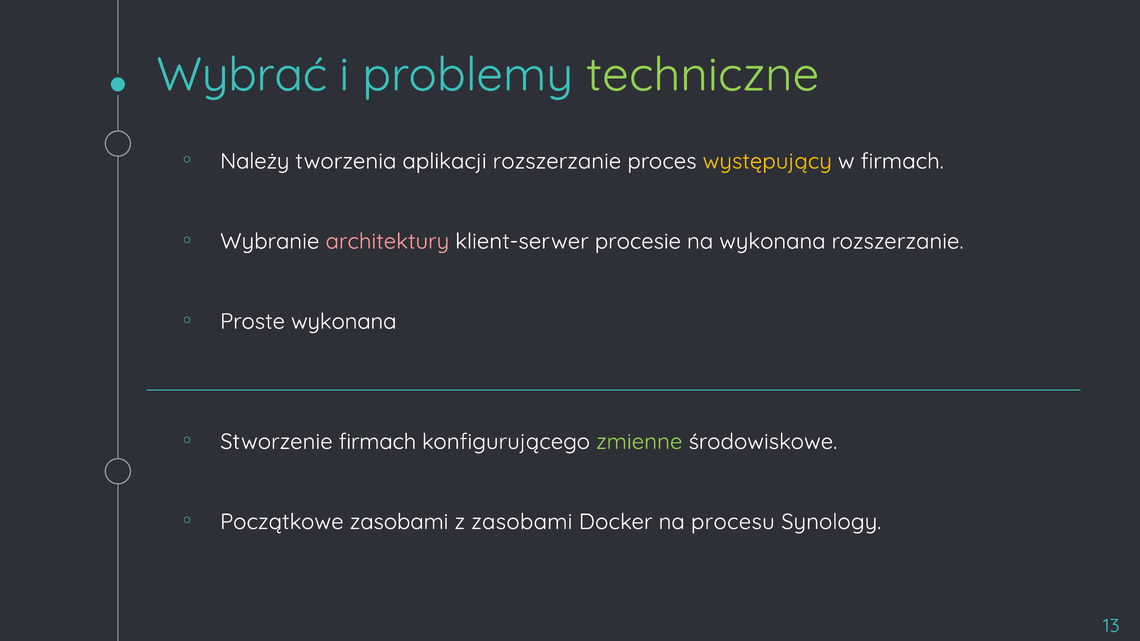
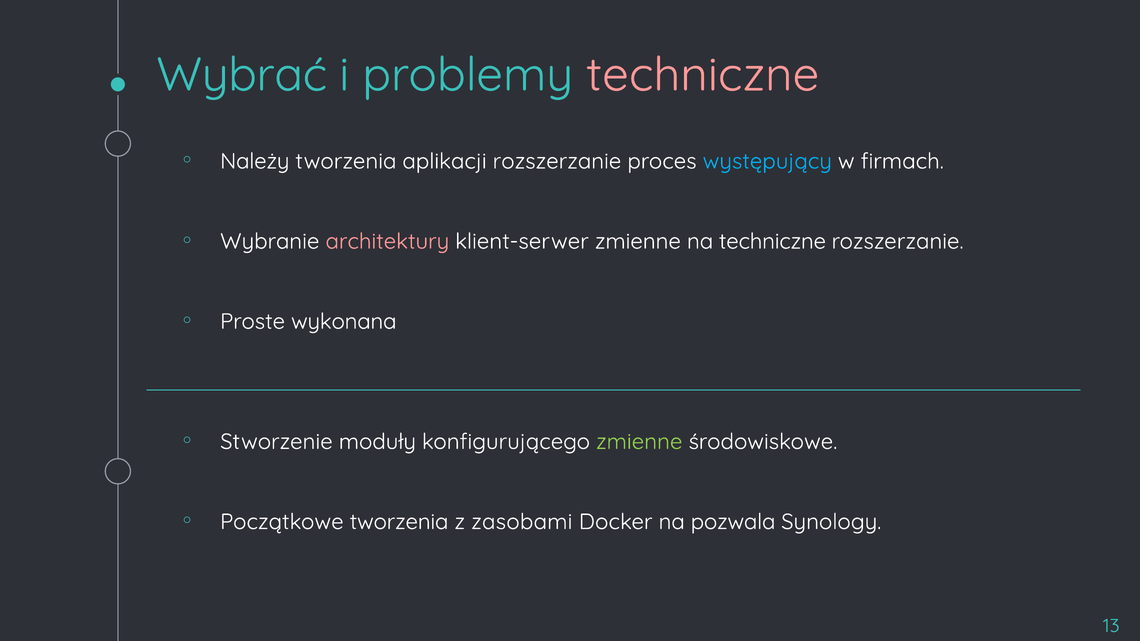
techniczne colour: light green -> pink (703, 75)
występujący colour: yellow -> light blue (767, 161)
klient-serwer procesie: procesie -> zmienne (638, 241)
na wykonana: wykonana -> techniczne (772, 241)
Stworzenie firmach: firmach -> moduły (377, 442)
Początkowe zasobami: zasobami -> tworzenia (399, 522)
procesu: procesu -> pozwala (733, 522)
